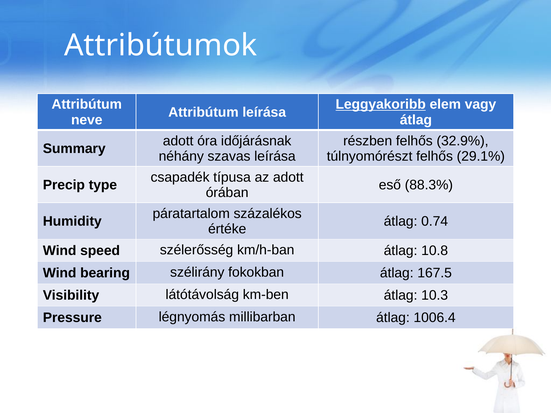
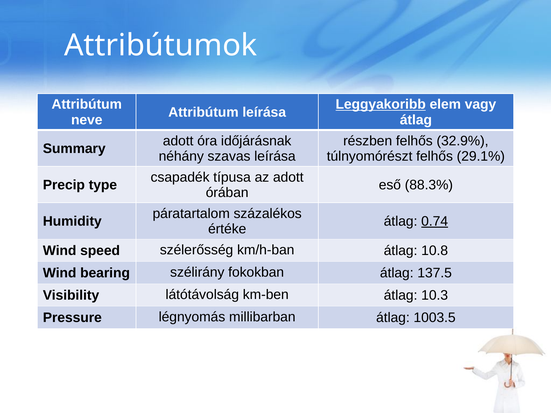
0.74 underline: none -> present (435, 221)
167.5: 167.5 -> 137.5 (435, 273)
1006.4: 1006.4 -> 1003.5 (435, 318)
